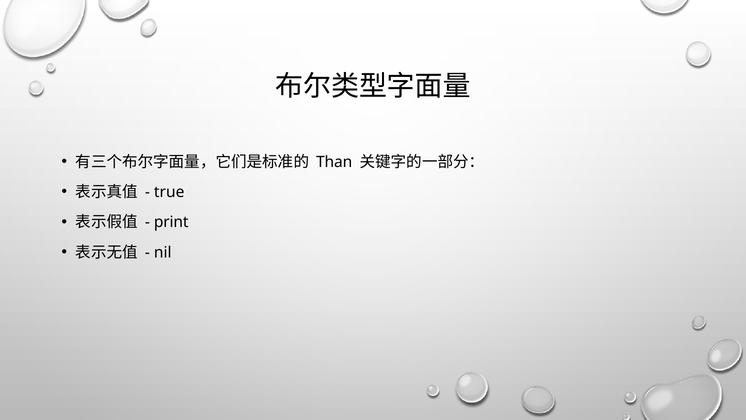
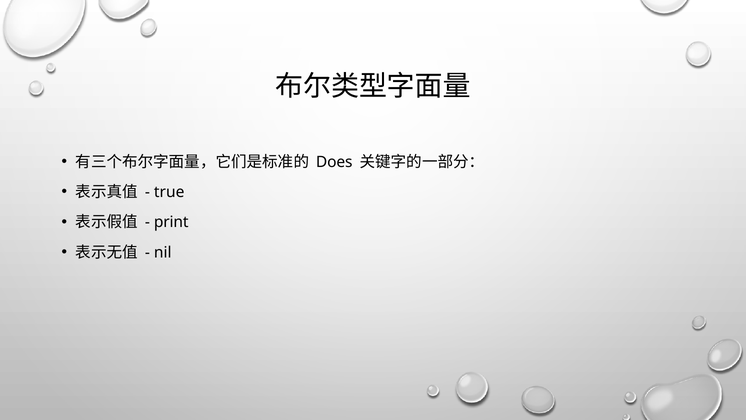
Than: Than -> Does (334, 162)
